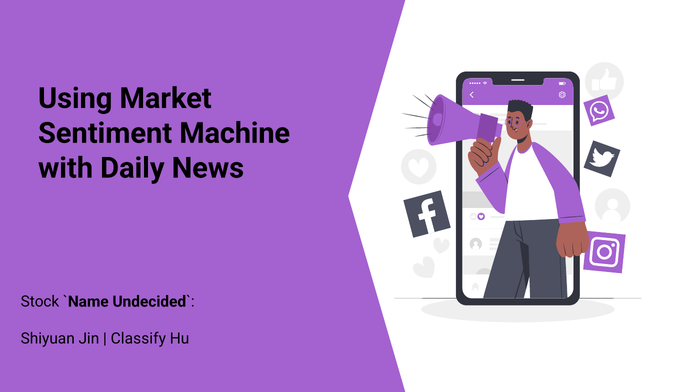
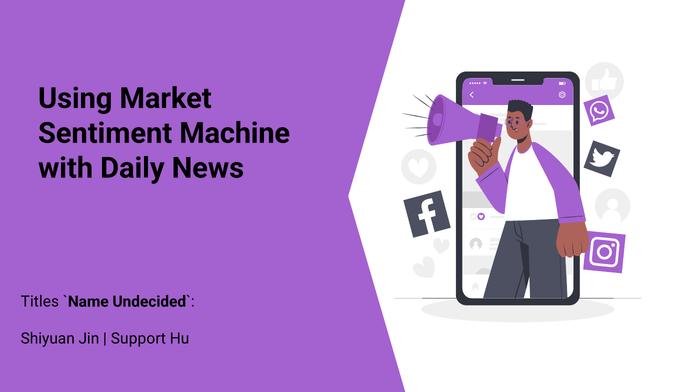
Stock: Stock -> Titles (40, 301)
Classify: Classify -> Support (138, 338)
